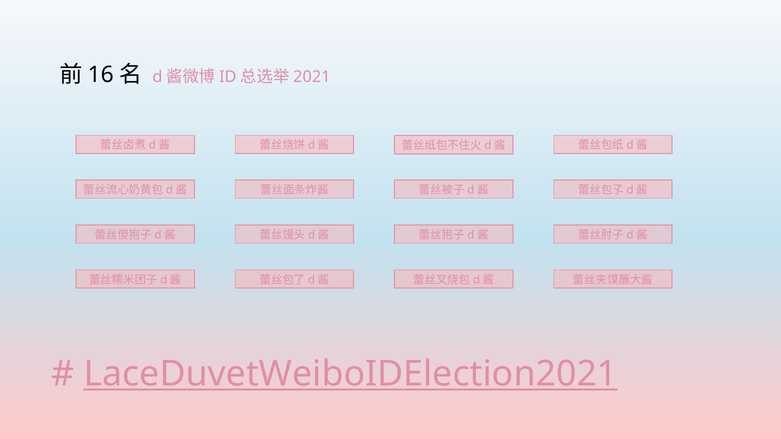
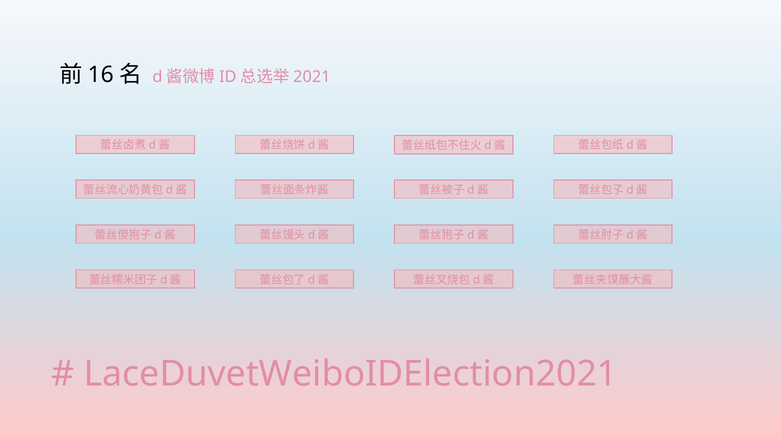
LaceDuvetWeiboIDElection2021 underline: present -> none (350, 374)
